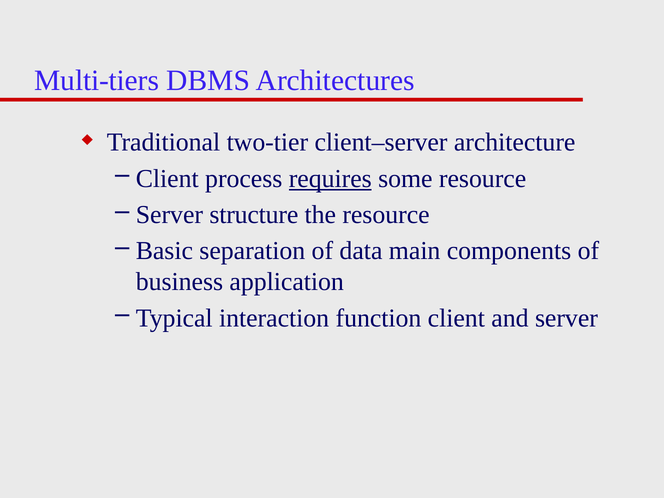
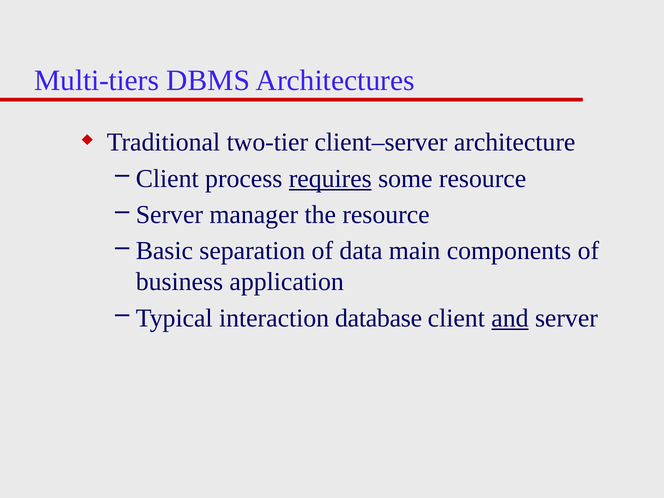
structure: structure -> manager (254, 215)
function: function -> database (379, 318)
and underline: none -> present (510, 318)
